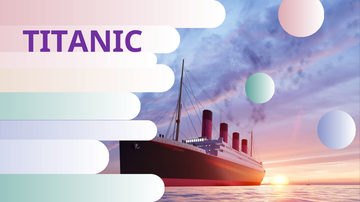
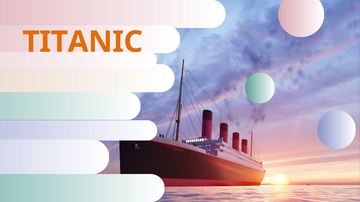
TITANIC colour: purple -> orange (83, 42)
